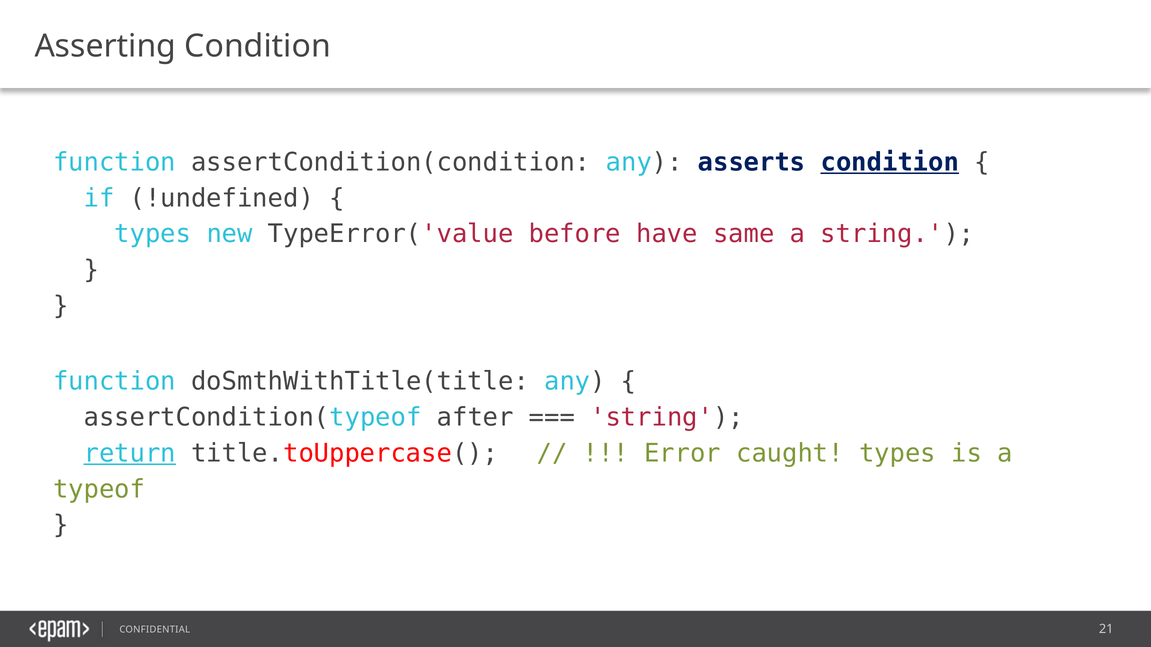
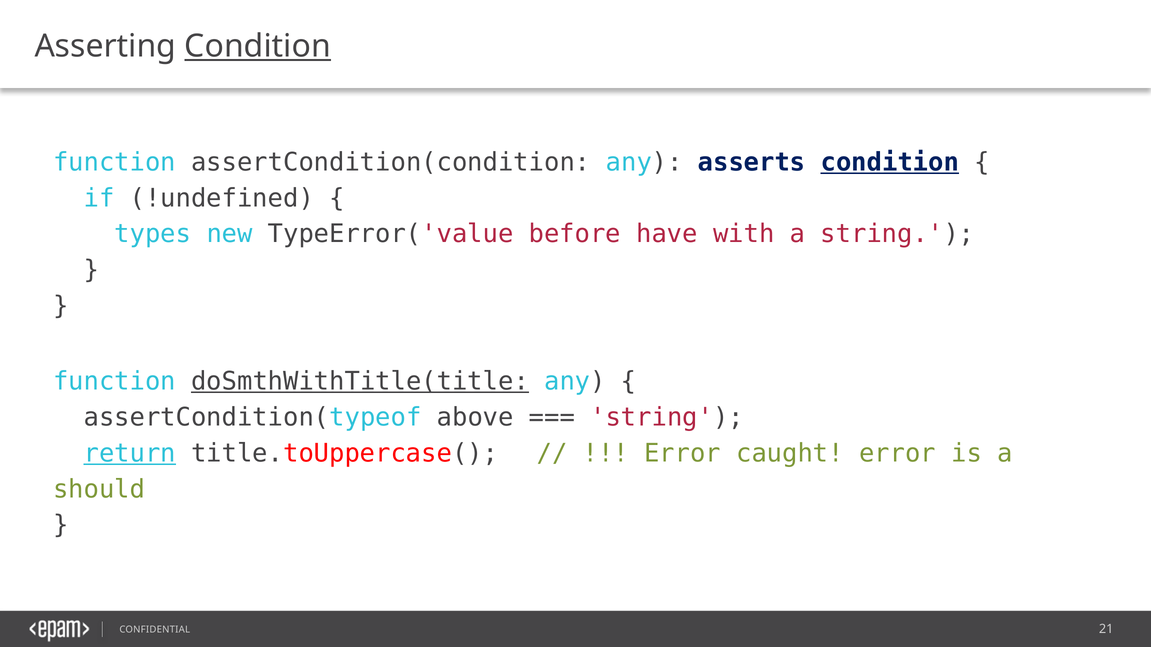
Condition underline: none -> present (258, 46)
same: same -> with (744, 234)
doSmthWithTitle(title underline: none -> present (360, 382)
after: after -> above (475, 418)
caught types: types -> error (897, 454)
typeof: typeof -> should (99, 489)
